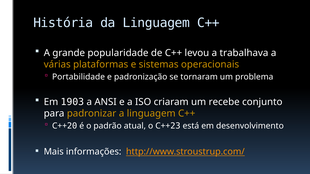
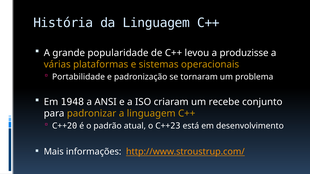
trabalhava: trabalhava -> produzisse (244, 53)
1903: 1903 -> 1948 (72, 102)
